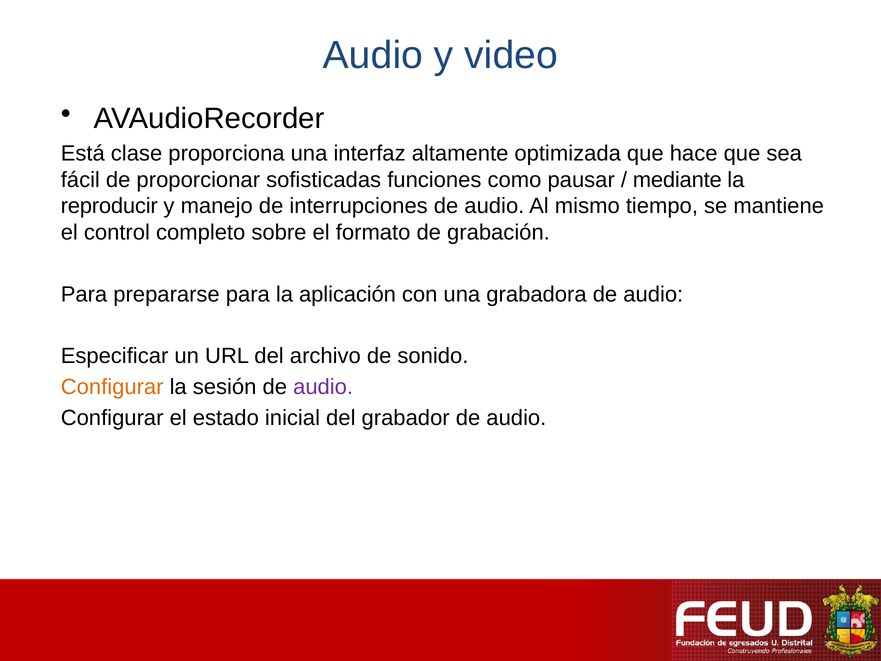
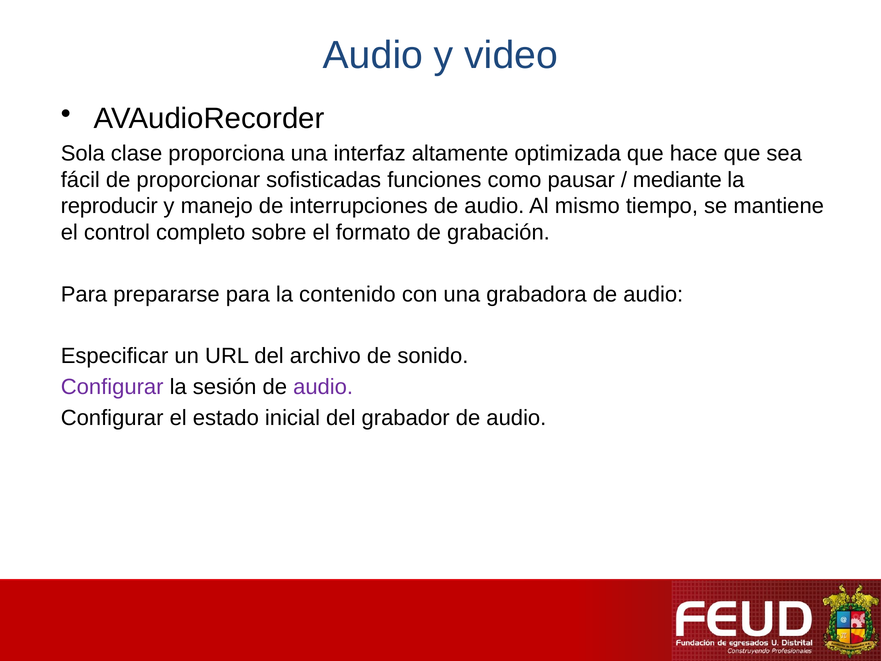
Está: Está -> Sola (83, 153)
aplicación: aplicación -> contenido (347, 294)
Configurar colour: orange -> purple (112, 387)
